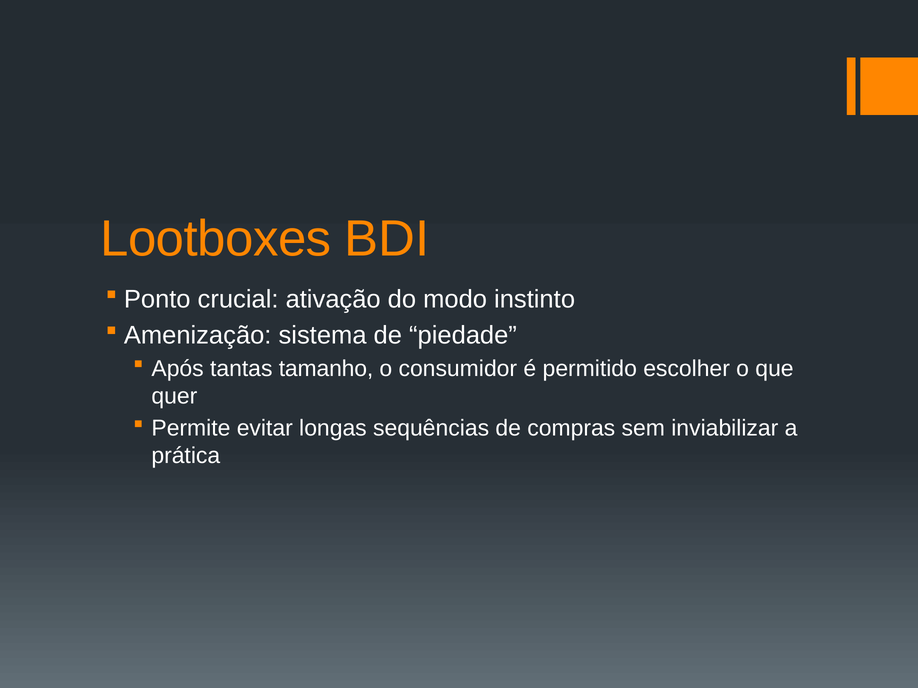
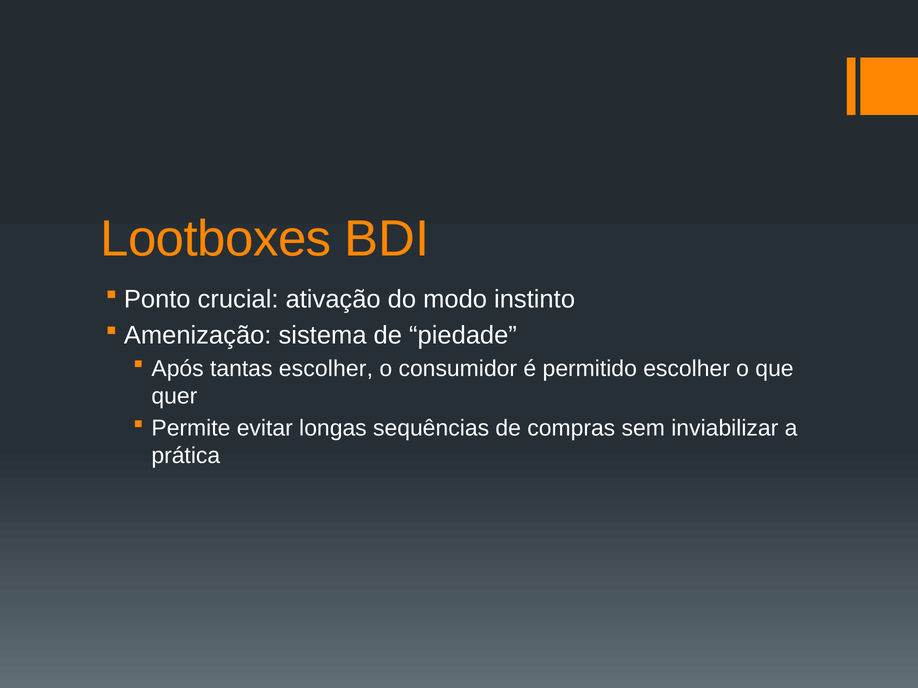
tantas tamanho: tamanho -> escolher (326, 369)
